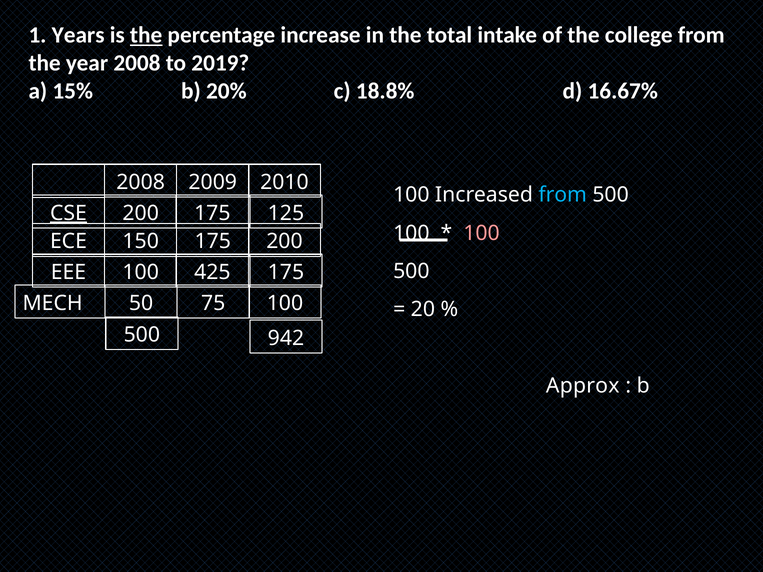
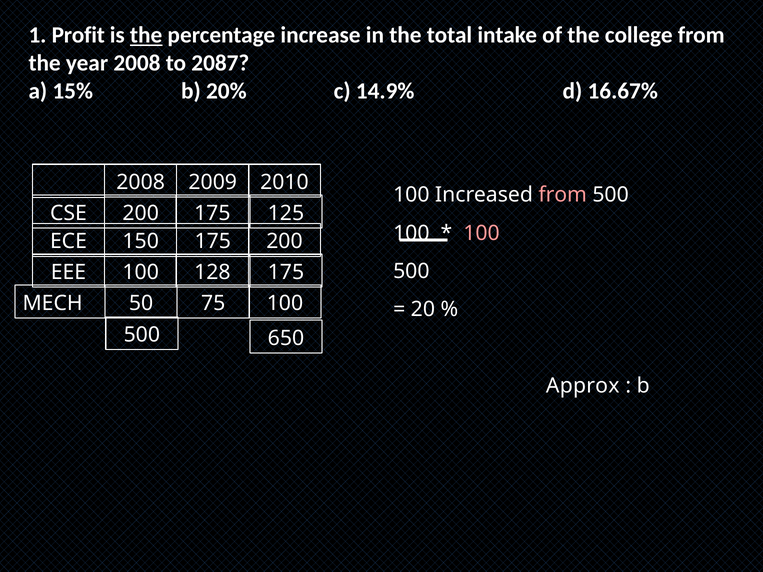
Years: Years -> Profit (78, 35)
2019: 2019 -> 2087 (220, 63)
18.8%: 18.8% -> 14.9% (385, 91)
from colour: light blue -> pink (563, 195)
CSE underline: present -> none (68, 213)
425: 425 -> 128 (212, 272)
942: 942 -> 650 (286, 338)
